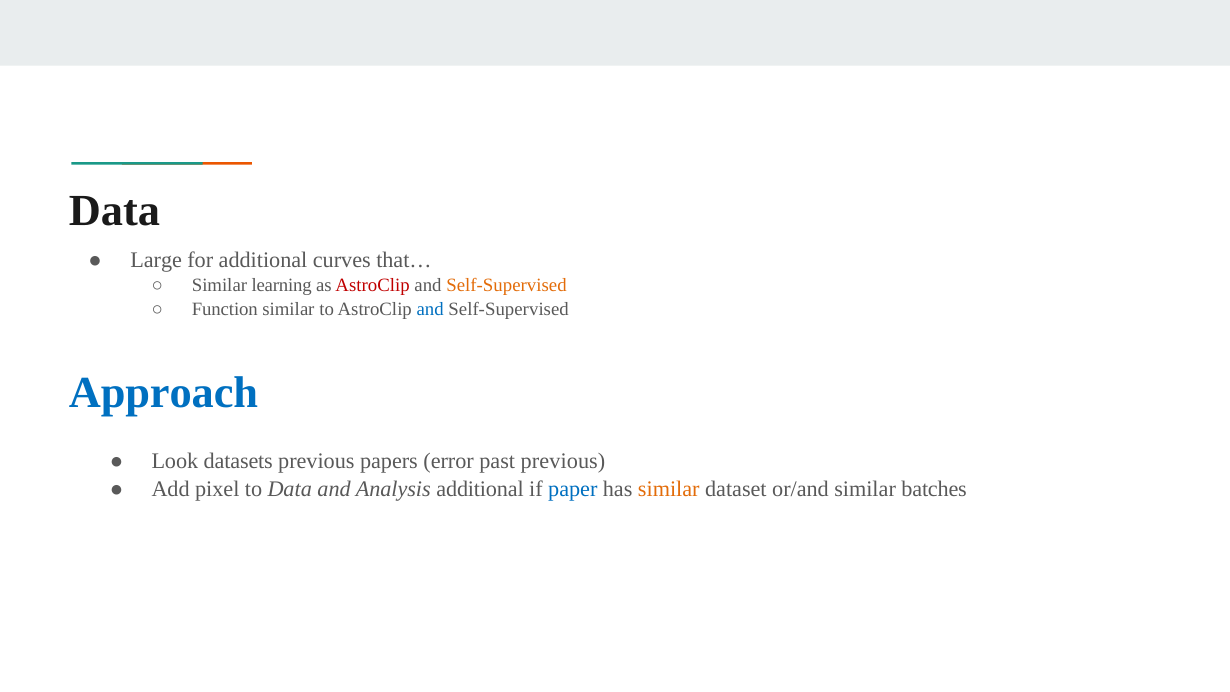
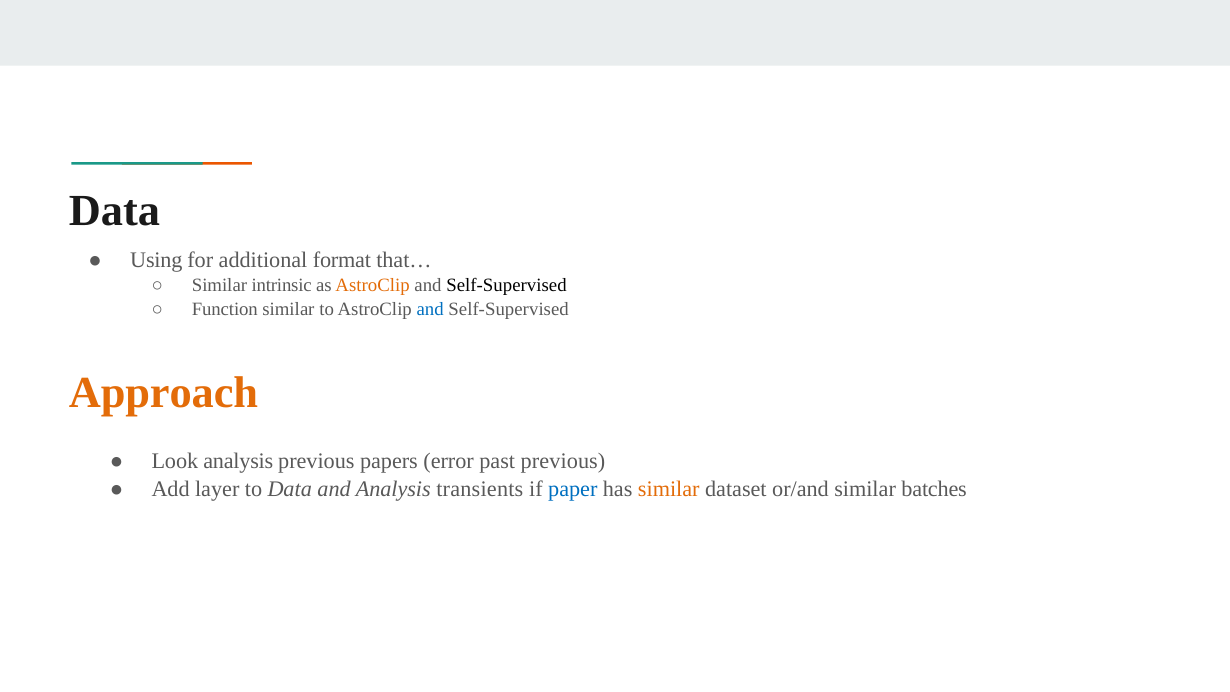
Large: Large -> Using (156, 260)
curves: curves -> format (342, 260)
learning: learning -> intrinsic (282, 286)
AstroClip colour: red -> orange (373, 286)
Self-Supervised colour: orange -> black (507, 286)
Approach colour: blue -> orange (163, 393)
Look datasets: datasets -> analysis (238, 461)
pixel: pixel -> layer (217, 489)
Analysis additional: additional -> transients (480, 489)
